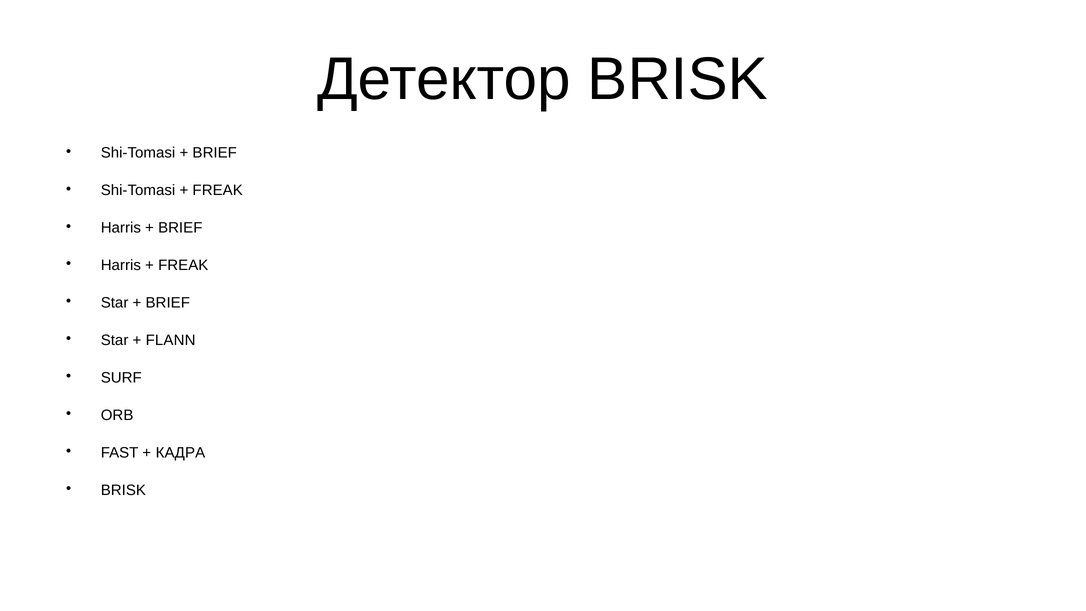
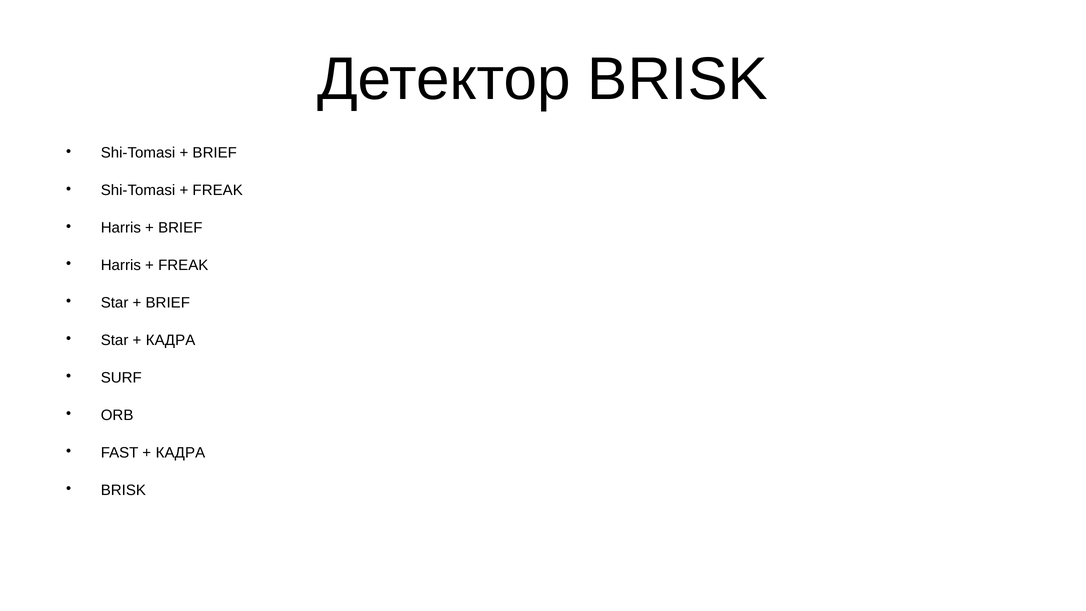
FLANN: FLANN -> КАДРА (171, 340)
